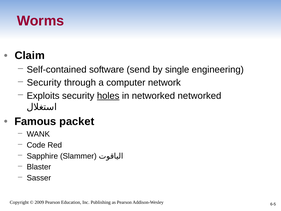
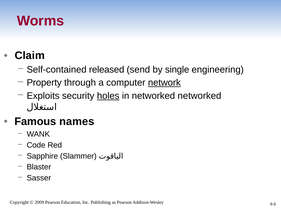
software: software -> released (107, 69)
Security: Security -> Property (44, 83)
network underline: none -> present (164, 83)
packet: packet -> names (77, 121)
